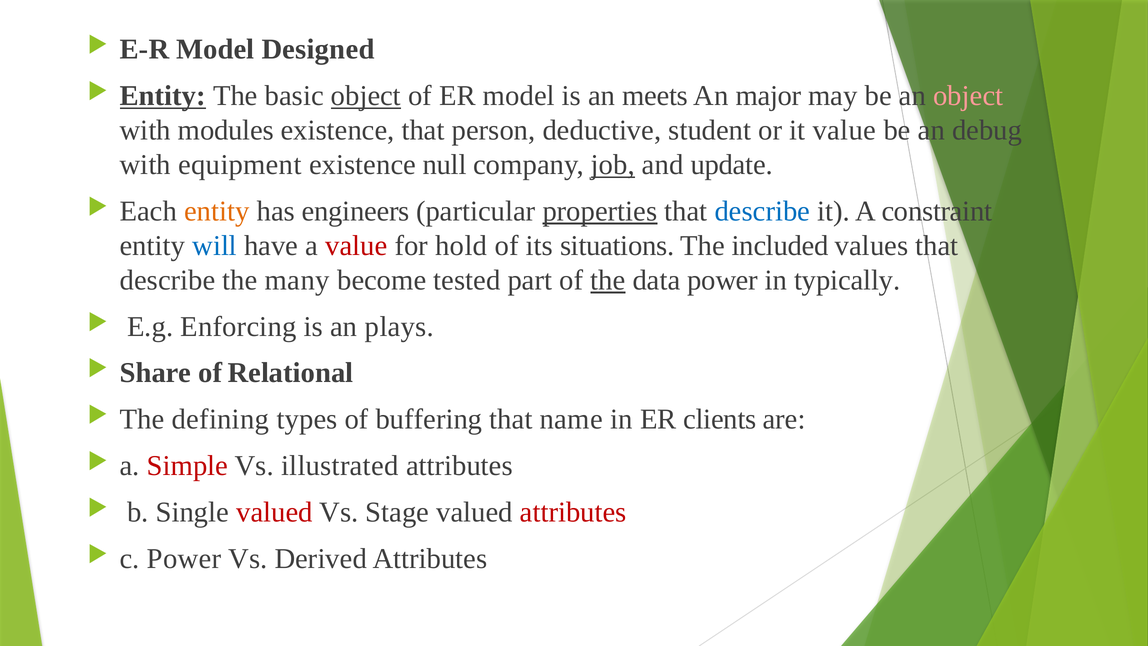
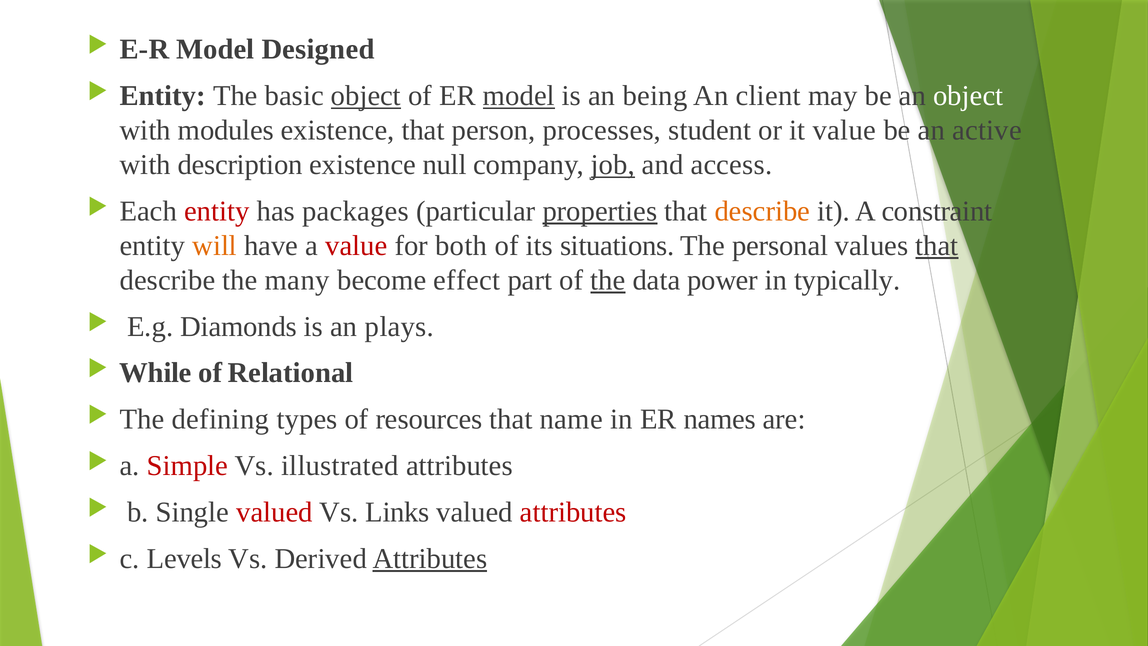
Entity underline: present -> none (163, 96)
model underline: none -> present (519, 96)
meets: meets -> being (655, 96)
major: major -> client (768, 96)
object colour: pink -> white (968, 96)
deductive: deductive -> processes (602, 130)
debug: debug -> active (987, 130)
equipment: equipment -> description (240, 165)
update: update -> access (731, 165)
entity colour: orange -> red (217, 211)
engineers: engineers -> packages (355, 211)
describe colour: blue -> orange (762, 211)
will colour: blue -> orange (215, 246)
hold: hold -> both (461, 246)
included: included -> personal (780, 246)
that underline: none -> present (937, 246)
tested: tested -> effect (467, 280)
Enforcing: Enforcing -> Diamonds (239, 326)
Share: Share -> While (156, 373)
buffering: buffering -> resources (429, 419)
clients: clients -> names (720, 419)
Stage: Stage -> Links (397, 512)
c Power: Power -> Levels (184, 558)
Attributes underline: none -> present (430, 558)
